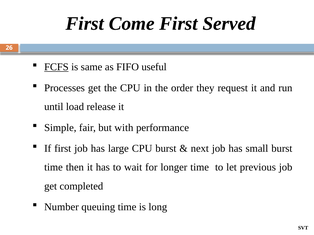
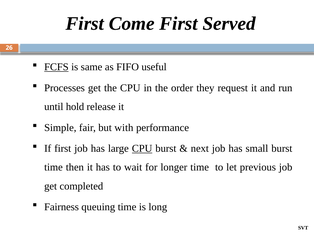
load: load -> hold (75, 107)
CPU underline: none -> present (142, 149)
Number: Number -> Fairness (62, 207)
